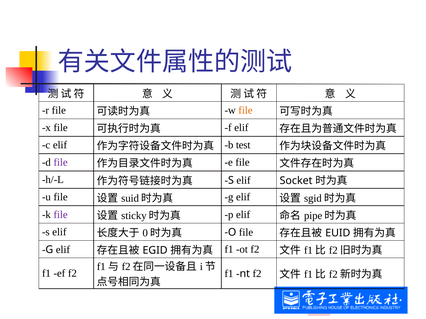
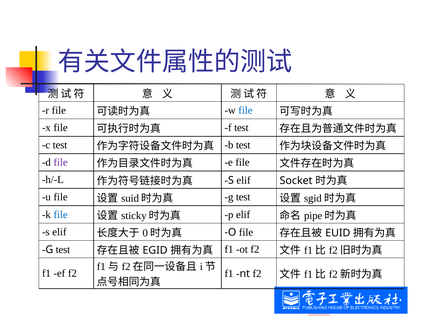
file colour: orange -> blue (245, 110)
f elif: elif -> test (241, 128)
c elif: elif -> test (60, 145)
elif: elif -> test (243, 197)
file colour: purple -> blue (61, 215)
elif: elif -> test (63, 250)
